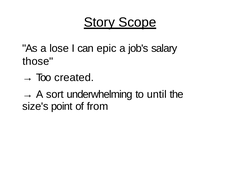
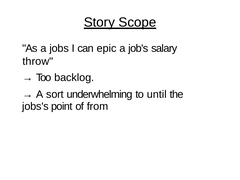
lose: lose -> jobs (59, 48)
those: those -> throw (38, 61)
created: created -> backlog (74, 78)
size's: size's -> jobs's (35, 106)
